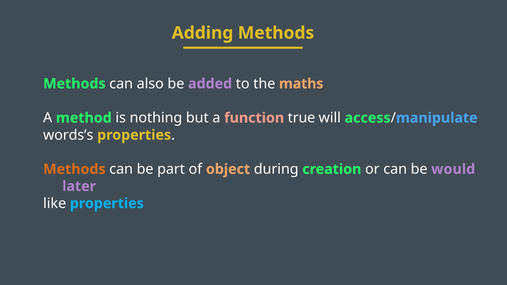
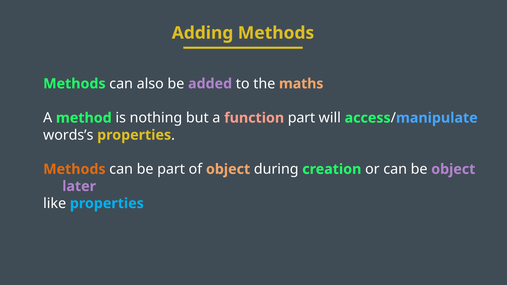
function true: true -> part (301, 118)
be would: would -> object (453, 169)
